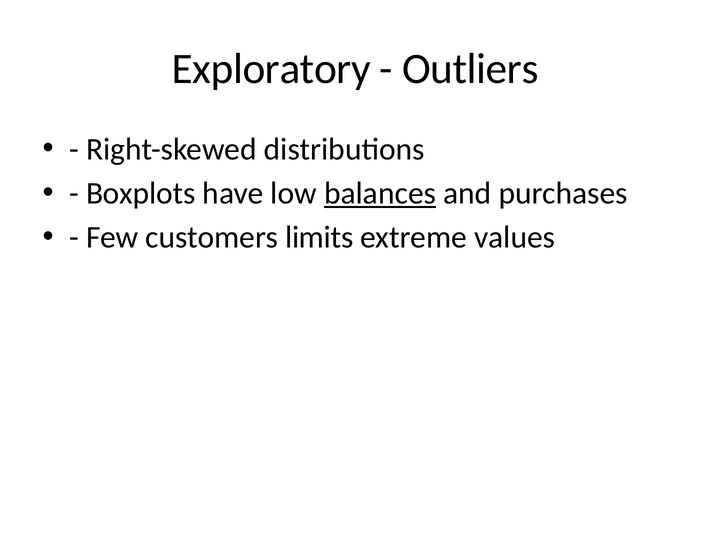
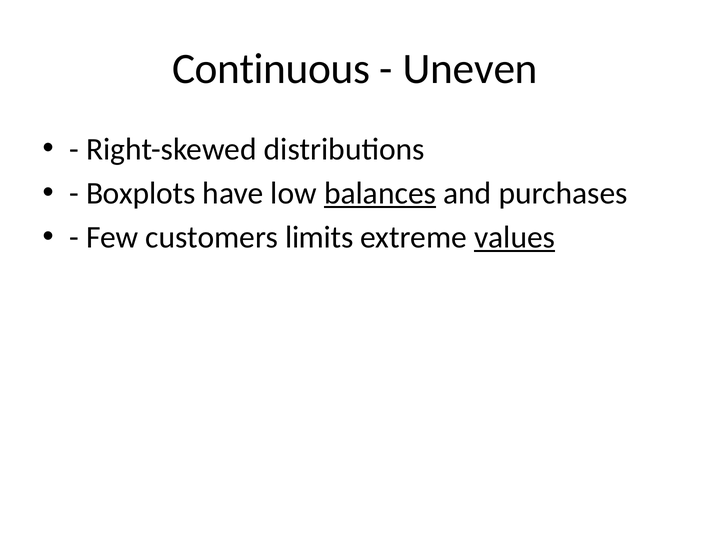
Exploratory: Exploratory -> Continuous (271, 69)
Outliers: Outliers -> Uneven (470, 69)
values underline: none -> present (515, 237)
